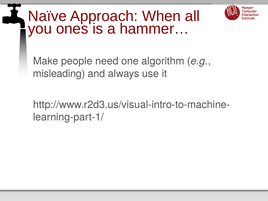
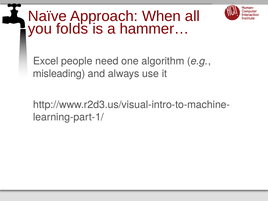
ones: ones -> folds (72, 29)
Make: Make -> Excel (46, 61)
